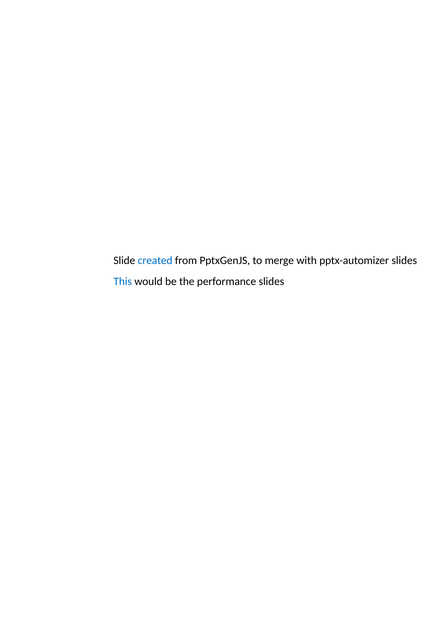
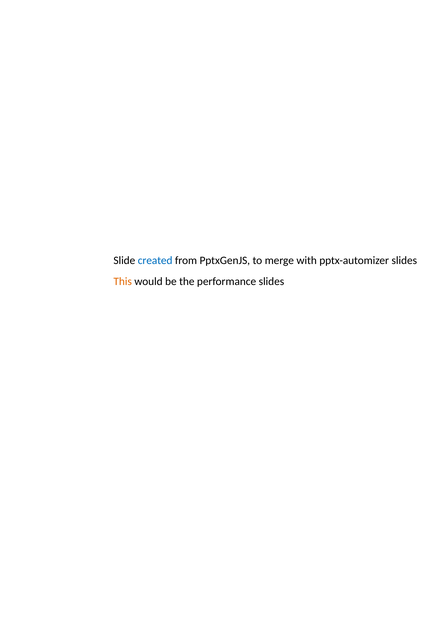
This colour: blue -> orange (123, 282)
